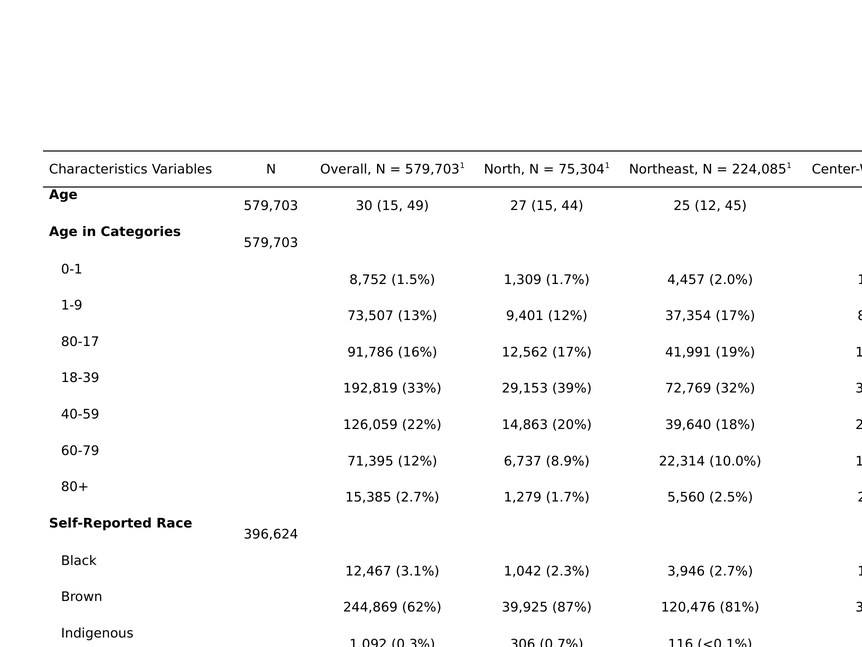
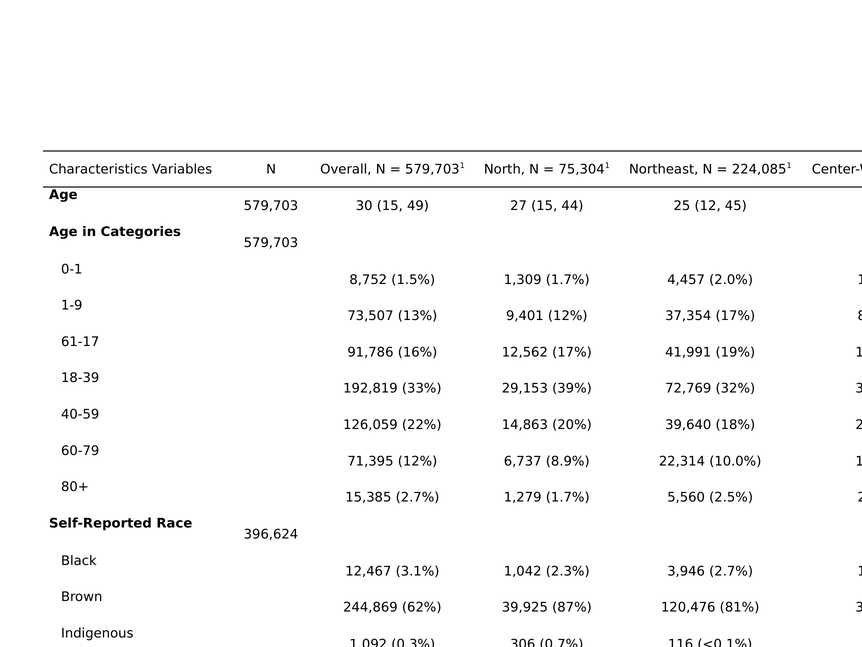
80-17: 80-17 -> 61-17 (80, 342)
